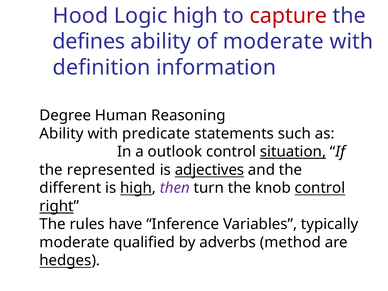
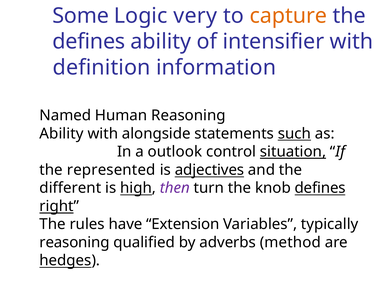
Hood: Hood -> Some (81, 16)
Logic high: high -> very (195, 16)
capture colour: red -> orange (288, 16)
of moderate: moderate -> intensifier (273, 42)
Degree: Degree -> Named (65, 116)
predicate: predicate -> alongside (156, 134)
such underline: none -> present (294, 134)
knob control: control -> defines (320, 188)
Inference: Inference -> Extension (183, 224)
moderate: moderate -> reasoning (75, 242)
